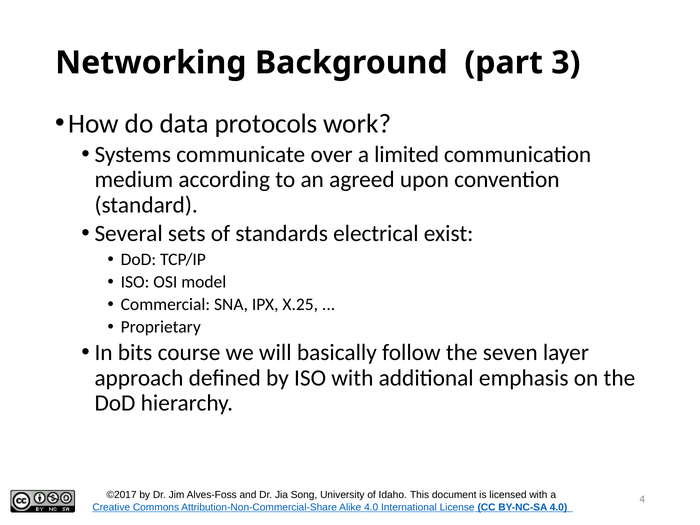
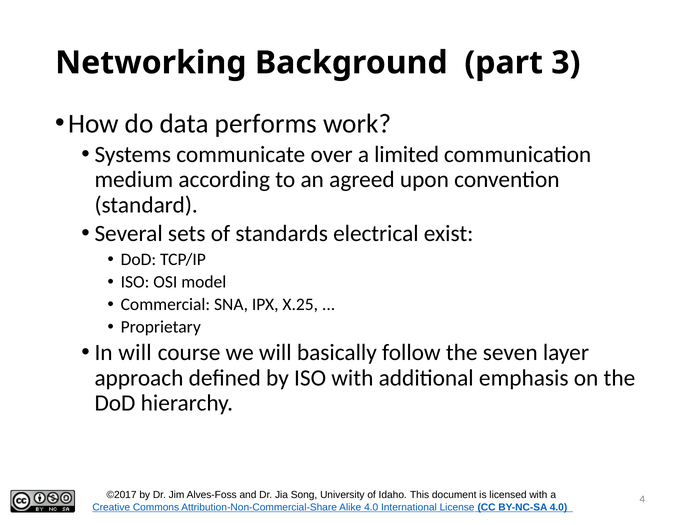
protocols: protocols -> performs (266, 124)
In bits: bits -> will (135, 353)
